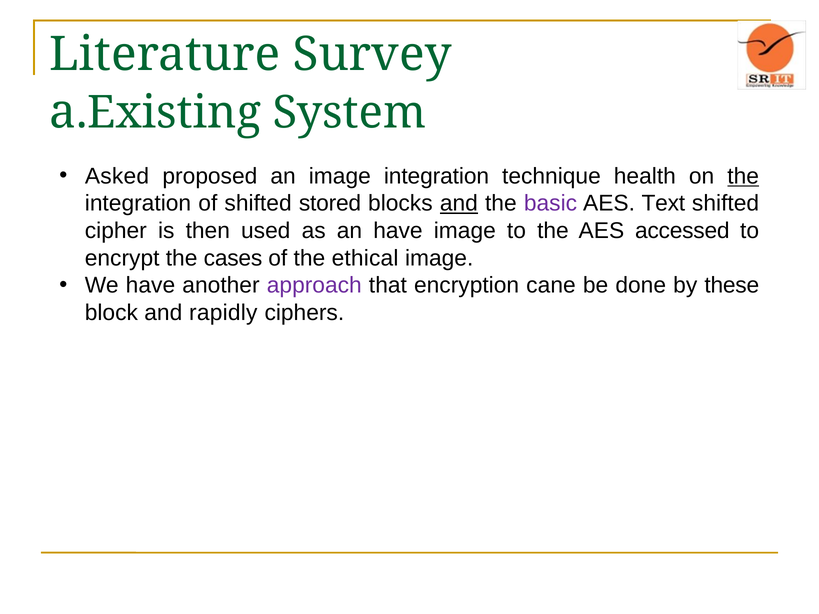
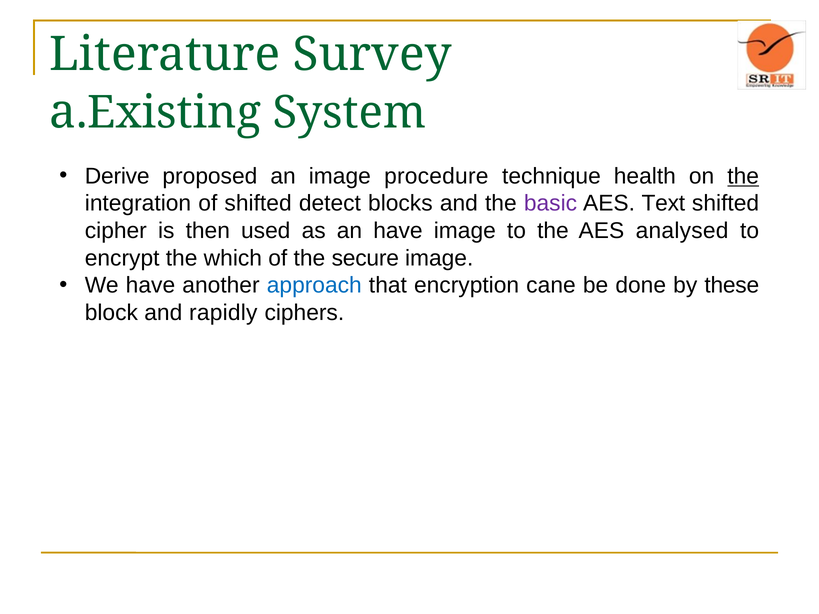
Asked: Asked -> Derive (117, 176)
image integration: integration -> procedure (436, 176)
stored: stored -> detect (330, 204)
and underline: present -> none (459, 204)
accessed: accessed -> analysed (682, 231)
cases: cases -> which (233, 258)
ethical: ethical -> secure (365, 258)
approach colour: purple -> blue (314, 285)
